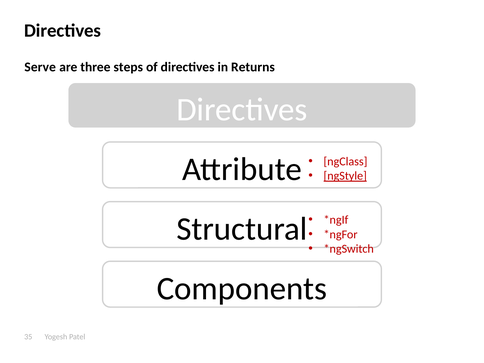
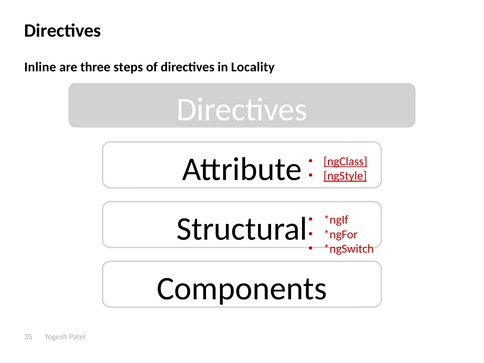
Serve: Serve -> Inline (40, 67)
Returns: Returns -> Locality (253, 67)
ngClass underline: none -> present (345, 161)
